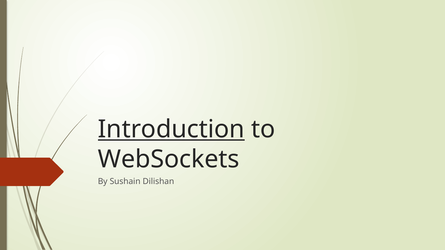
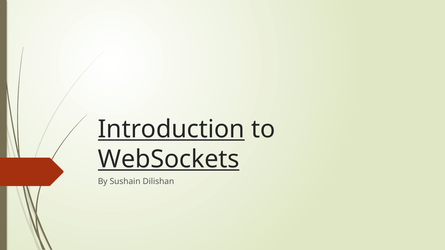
WebSockets underline: none -> present (169, 159)
